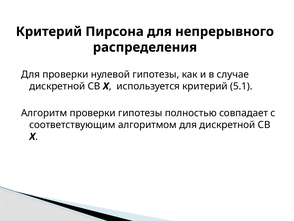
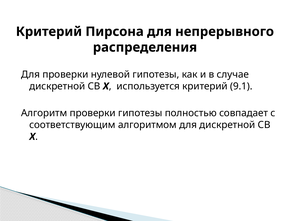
5.1: 5.1 -> 9.1 (241, 86)
